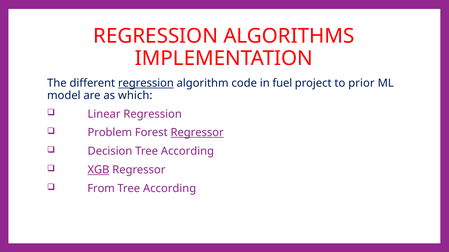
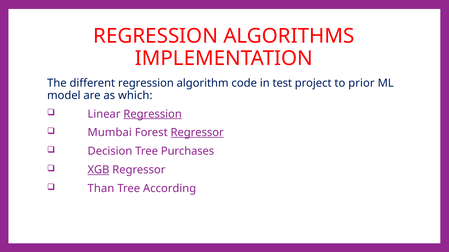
regression underline: present -> none (146, 83)
fuel: fuel -> test (282, 83)
Regression underline: none -> present (153, 114)
Problem: Problem -> Mumbai (110, 133)
Decision Tree According: According -> Purchases (188, 152)
From: From -> Than (101, 189)
